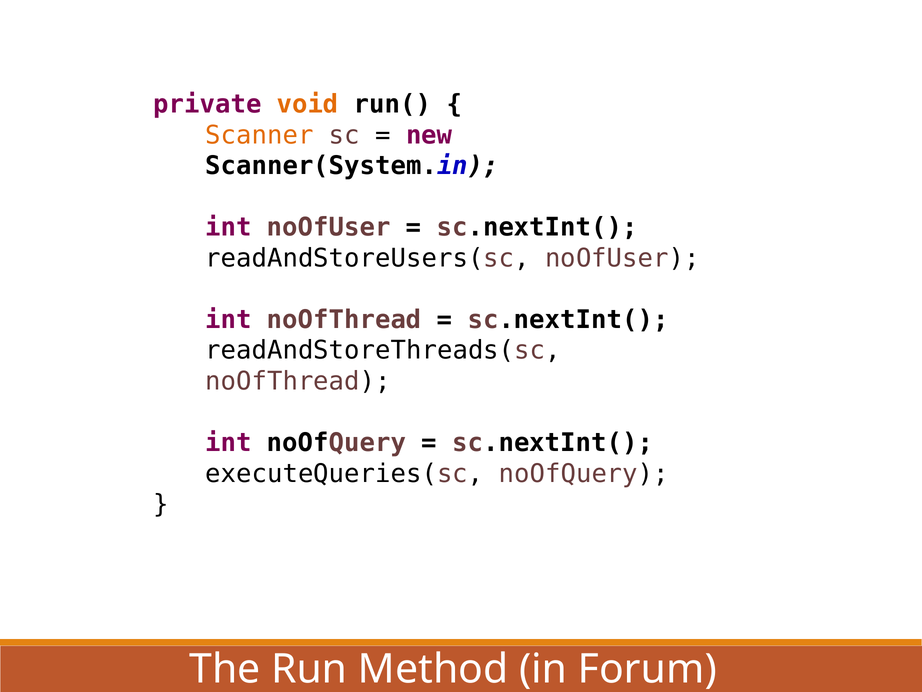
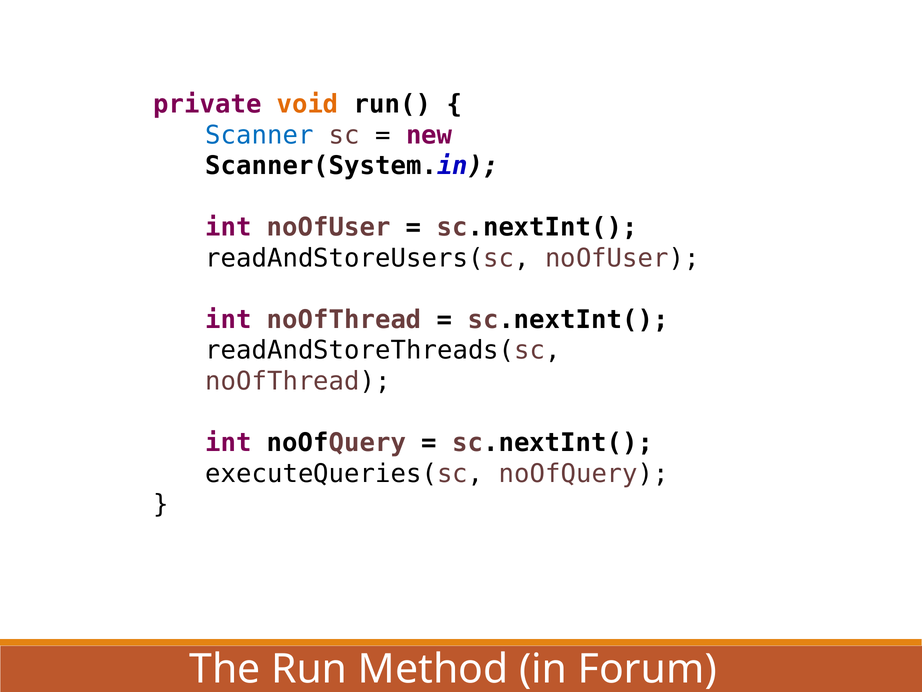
Scanner colour: orange -> blue (259, 135)
